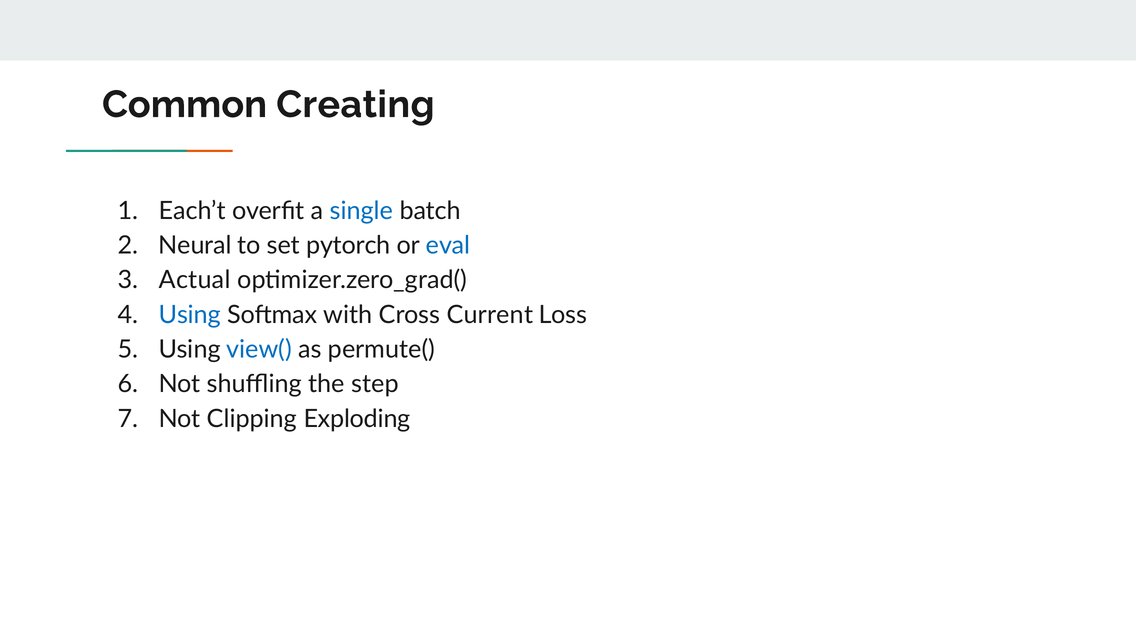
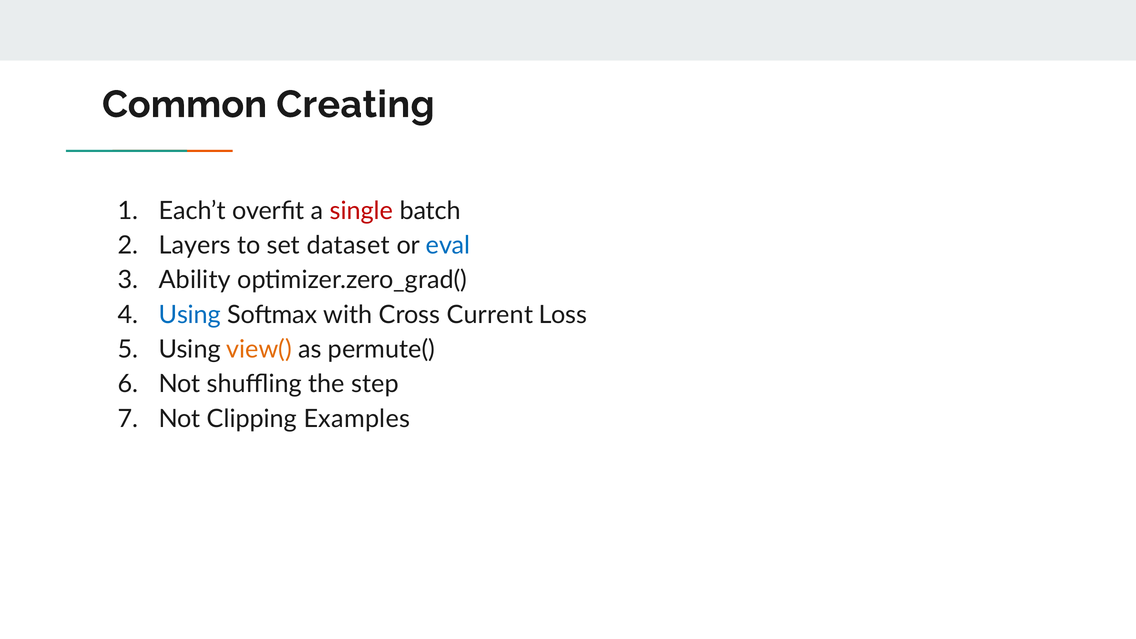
single colour: blue -> red (361, 211)
Neural: Neural -> Layers (195, 245)
pytorch: pytorch -> dataset (348, 245)
Actual: Actual -> Ability (195, 280)
view( colour: blue -> orange (259, 349)
Exploding: Exploding -> Examples (357, 419)
